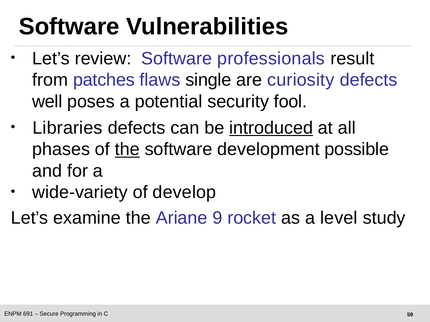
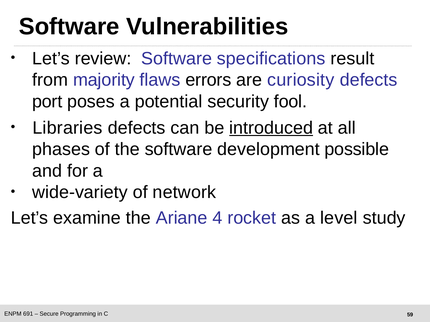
professionals: professionals -> specifications (271, 59)
patches: patches -> majority (104, 80)
single: single -> errors (208, 80)
well: well -> port (47, 102)
the underline: present -> none (127, 150)
develop: develop -> network (184, 193)
9: 9 -> 4 (217, 218)
